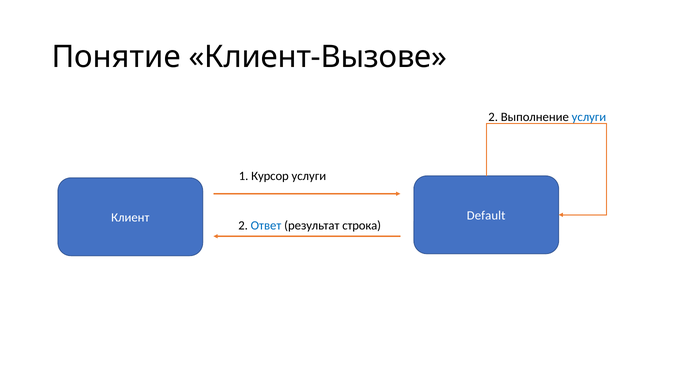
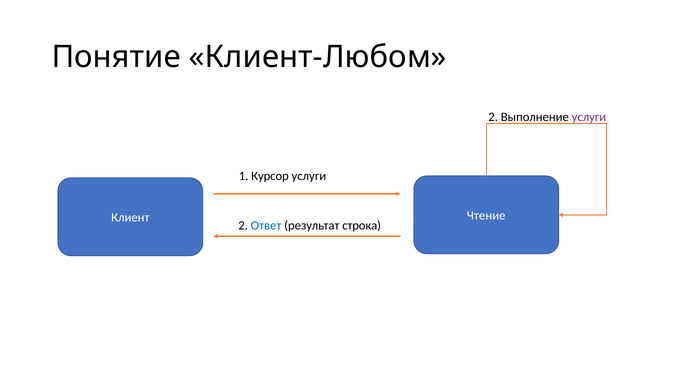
Клиент-Вызове: Клиент-Вызове -> Клиент-Любом (318, 57)
услуги colour: blue -> purple (589, 117)
Default: Default -> Чтение (486, 216)
